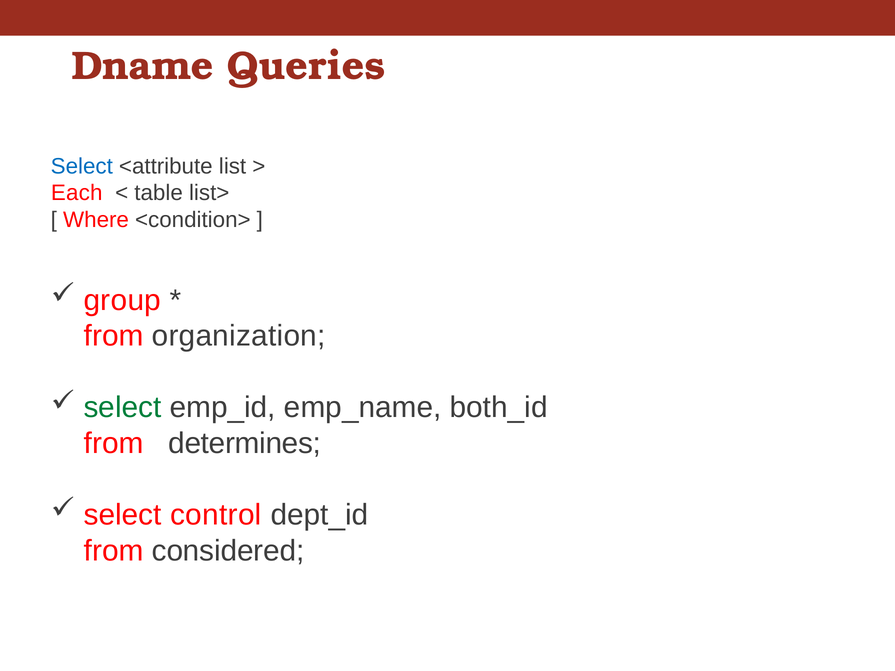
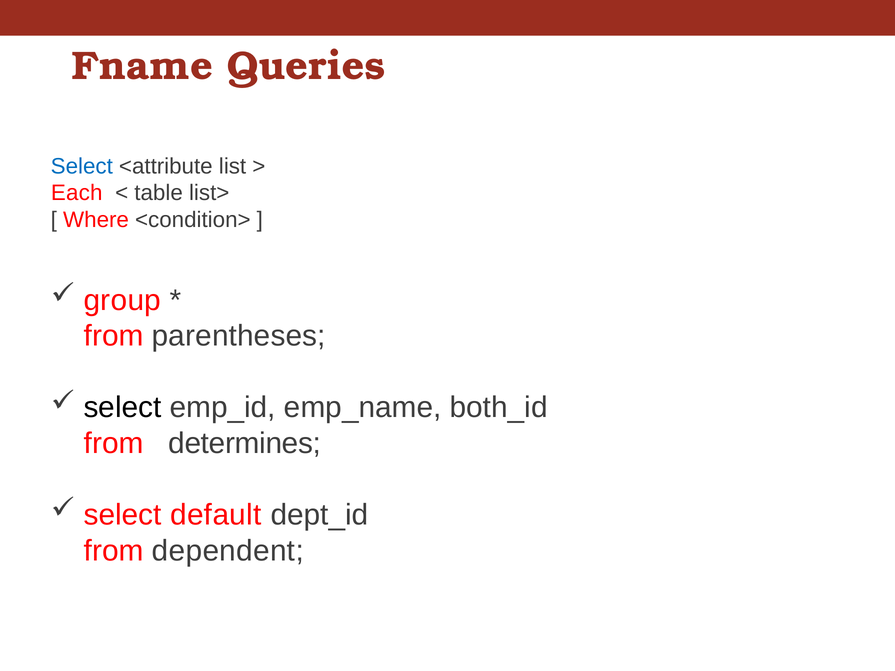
Dname: Dname -> Fname (142, 66)
organization: organization -> parentheses (239, 336)
select colour: green -> black (122, 408)
control: control -> default (216, 515)
considered: considered -> dependent (228, 551)
